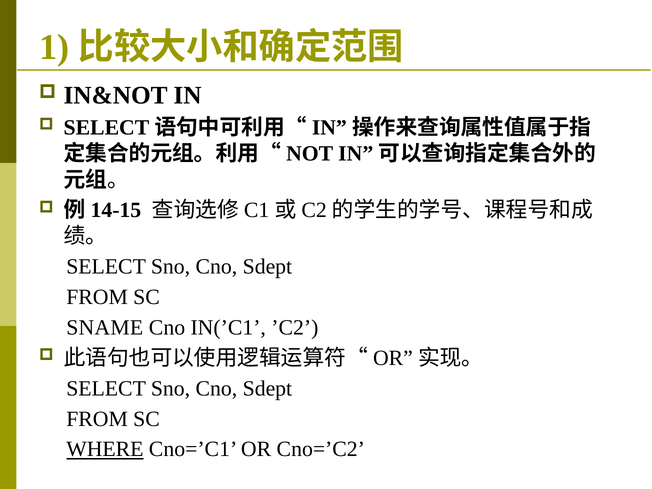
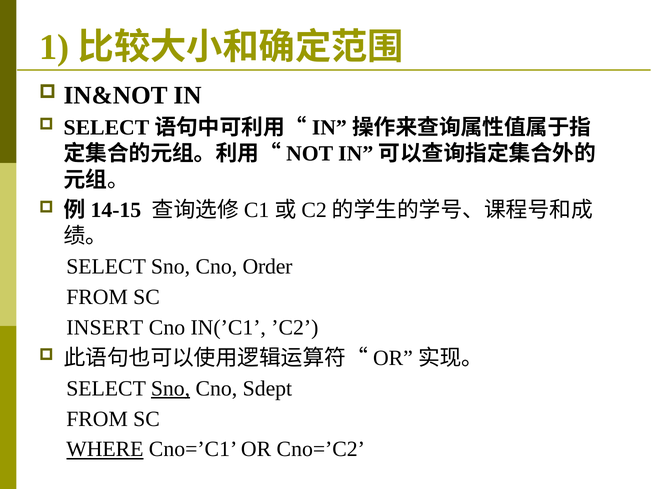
Sdept: Sdept -> Order (268, 267)
SNAME: SNAME -> INSERT (105, 328)
Sno underline: none -> present (171, 388)
